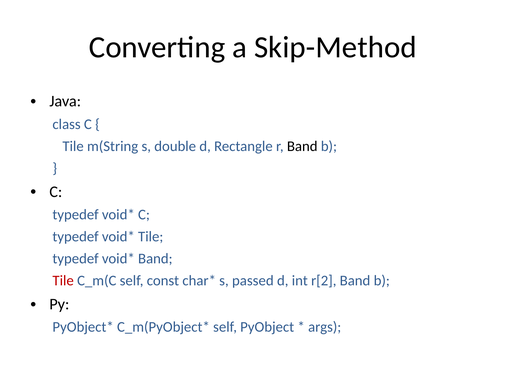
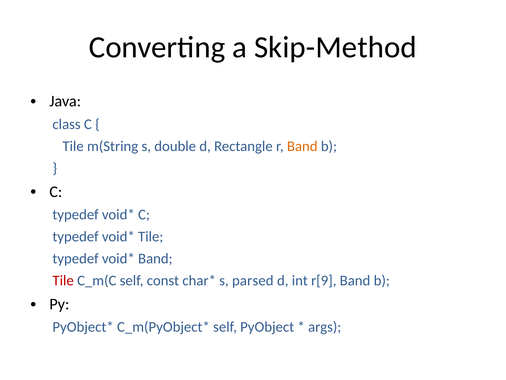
Band colour: black -> orange (302, 146)
passed: passed -> parsed (253, 280)
r[2: r[2 -> r[9 (324, 280)
